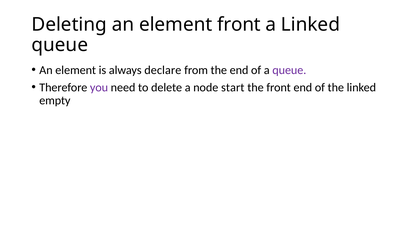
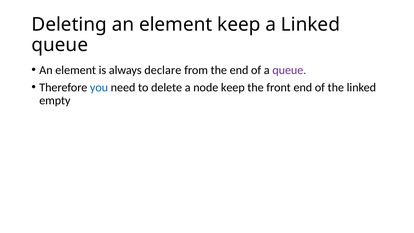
element front: front -> keep (239, 25)
you colour: purple -> blue (99, 87)
node start: start -> keep (233, 87)
